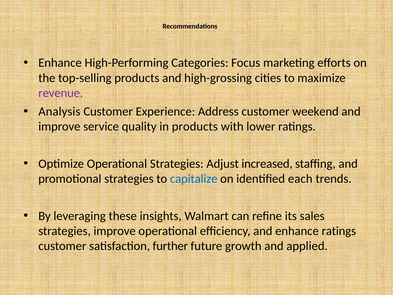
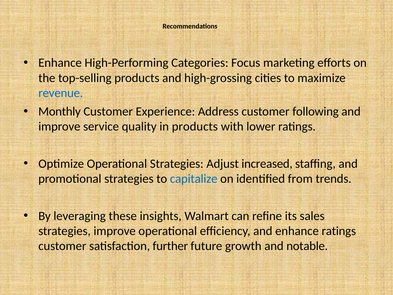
revenue colour: purple -> blue (61, 93)
Analysis: Analysis -> Monthly (60, 111)
weekend: weekend -> following (316, 111)
each: each -> from (300, 179)
applied: applied -> notable (307, 246)
